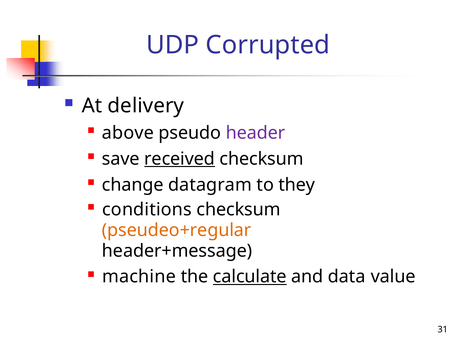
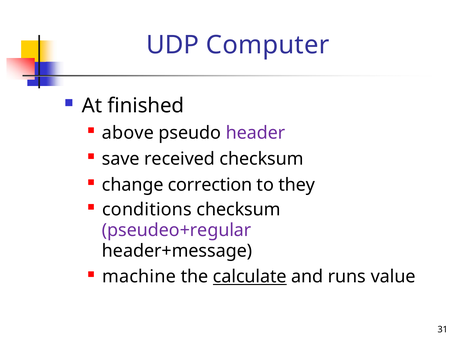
Corrupted: Corrupted -> Computer (268, 45)
delivery: delivery -> finished (146, 106)
received underline: present -> none (180, 159)
datagram: datagram -> correction (210, 184)
pseudeo+regular colour: orange -> purple (177, 230)
data: data -> runs (347, 276)
